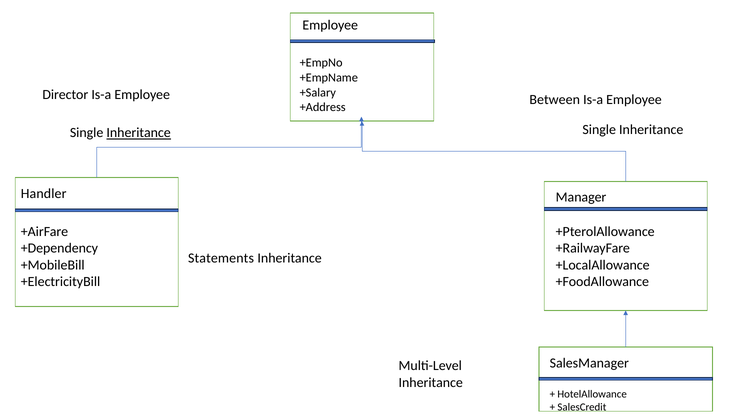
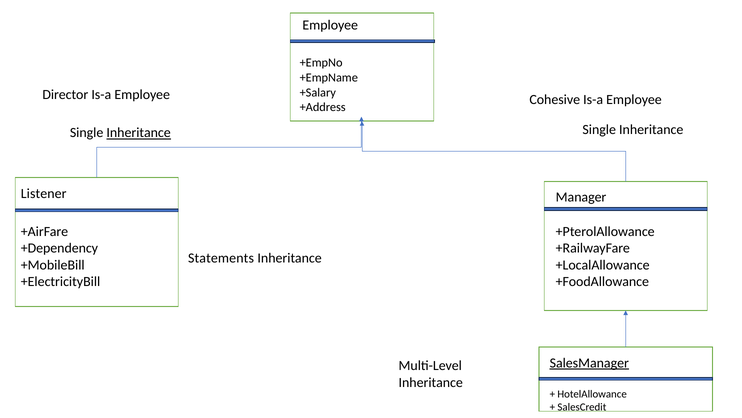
Between: Between -> Cohesive (555, 99)
Handler: Handler -> Listener (44, 193)
SalesManager underline: none -> present (589, 362)
